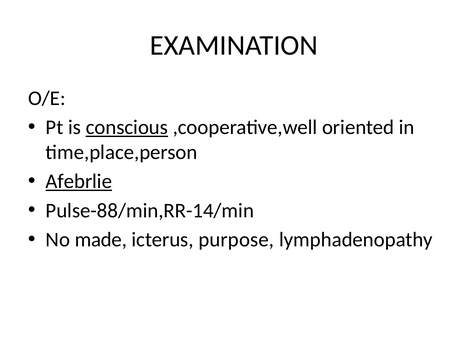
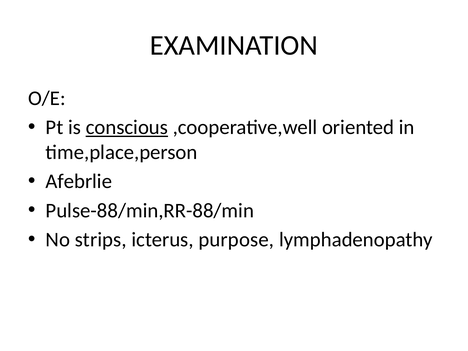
Afebrlie underline: present -> none (79, 181)
Pulse-88/min,RR-14/min: Pulse-88/min,RR-14/min -> Pulse-88/min,RR-88/min (150, 211)
made: made -> strips (101, 240)
